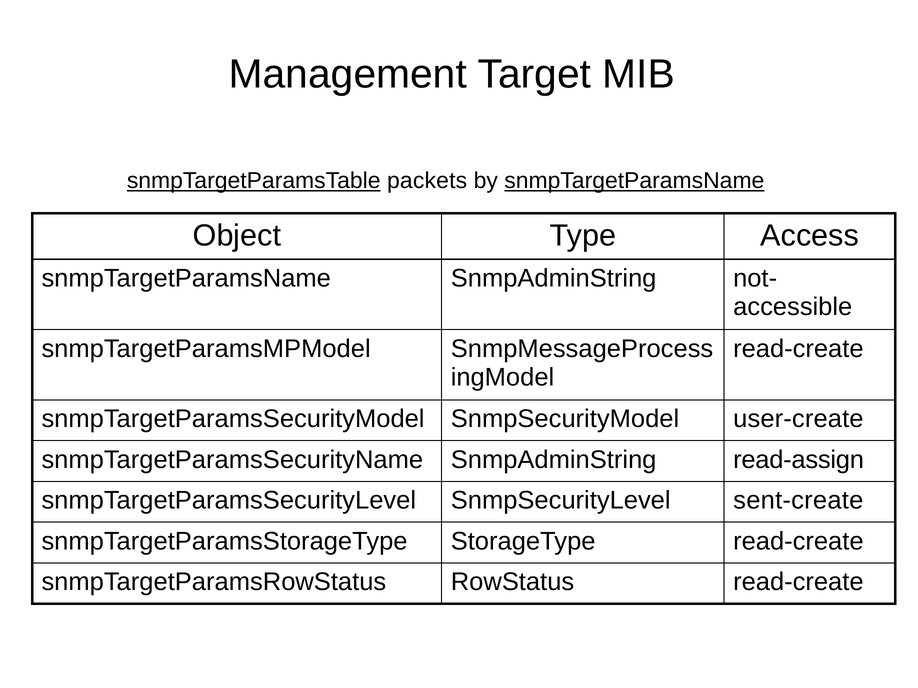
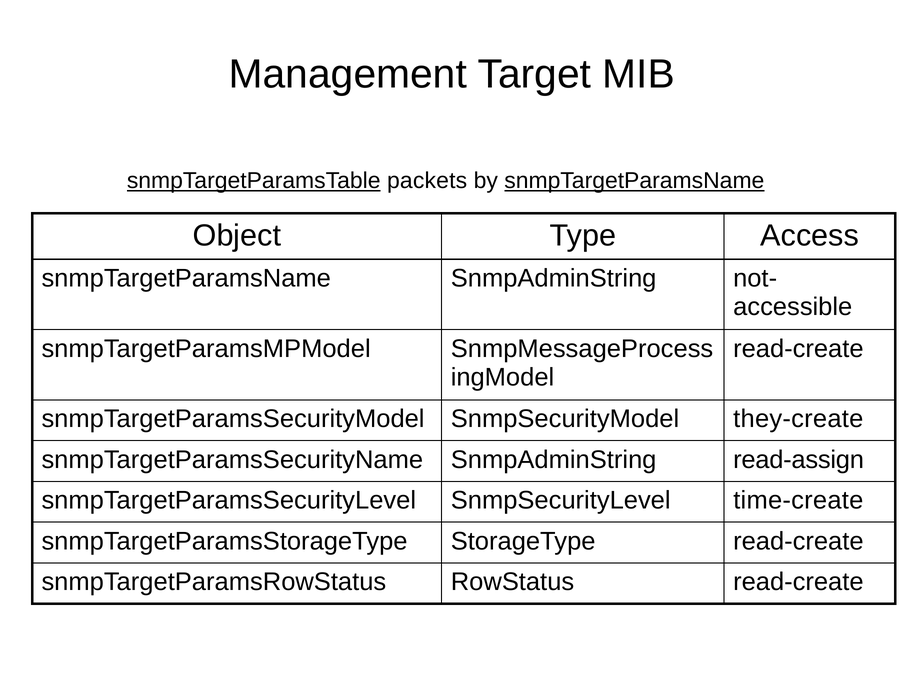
user-create: user-create -> they-create (798, 419)
sent-create: sent-create -> time-create (798, 501)
